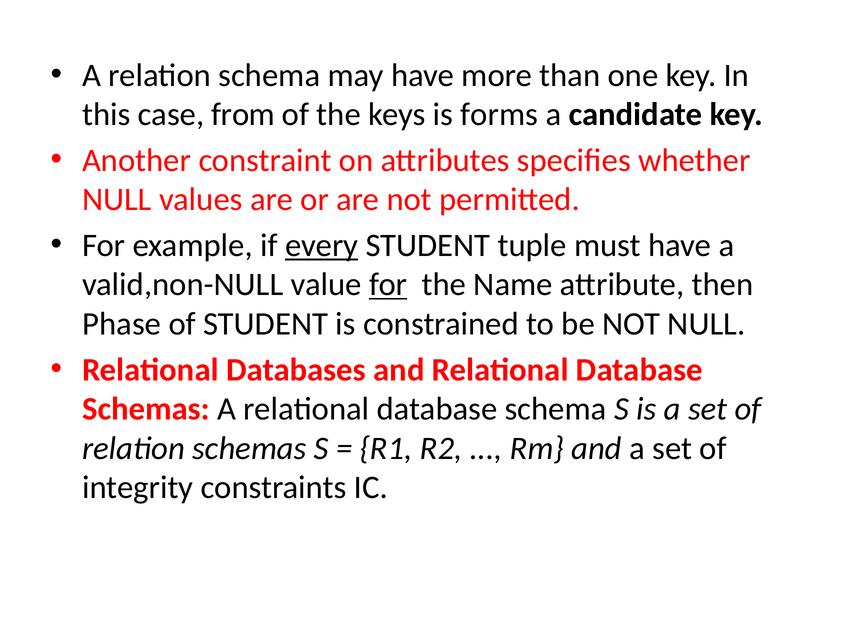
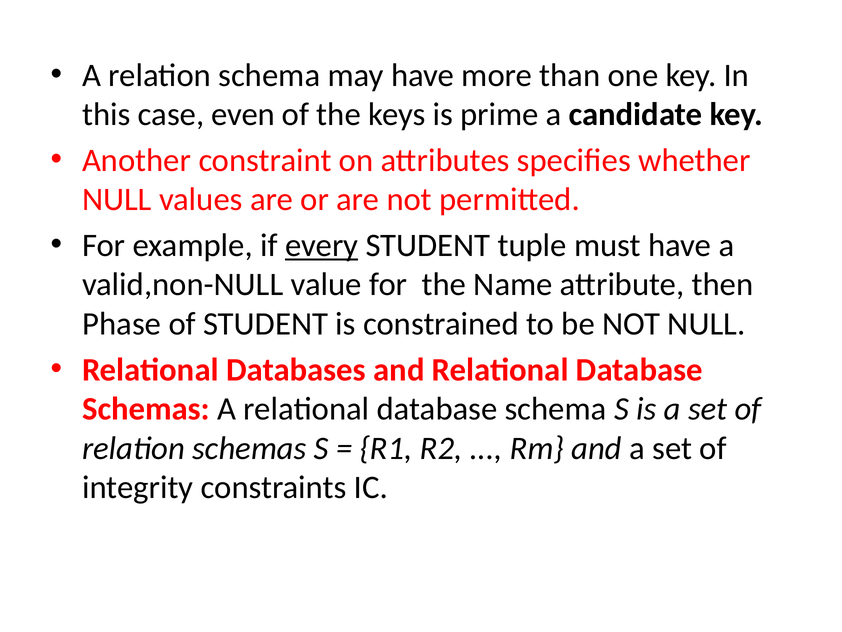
from: from -> even (243, 114)
forms: forms -> prime (499, 114)
for underline: present -> none (388, 284)
